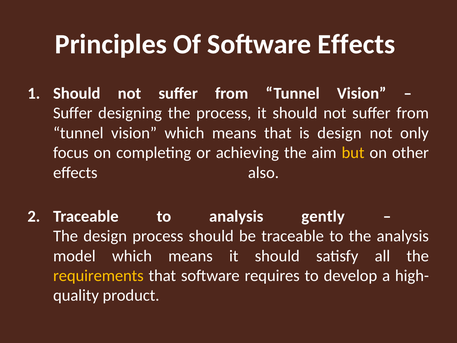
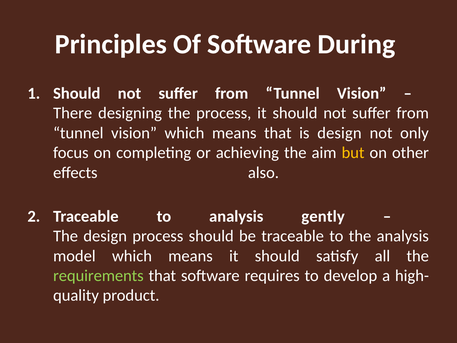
Software Effects: Effects -> During (356, 44)
Suffer: Suffer -> There (73, 113)
requirements colour: yellow -> light green (98, 276)
